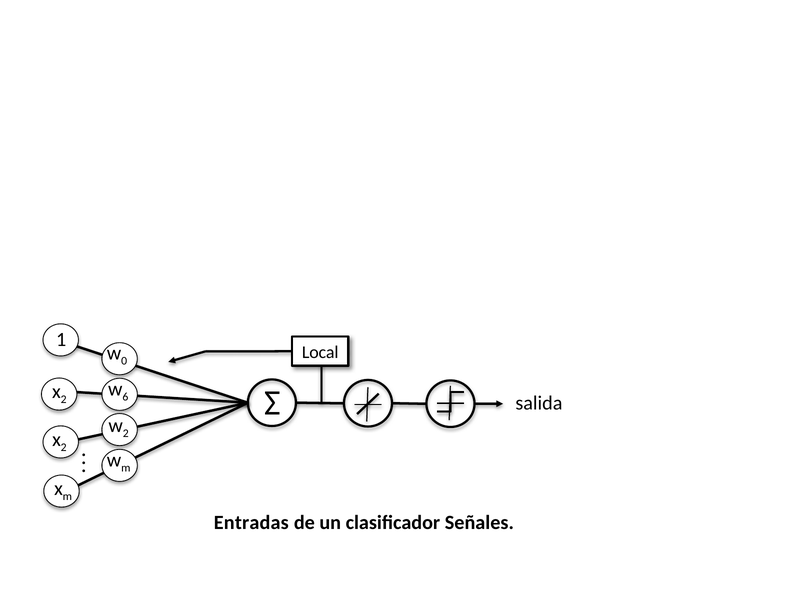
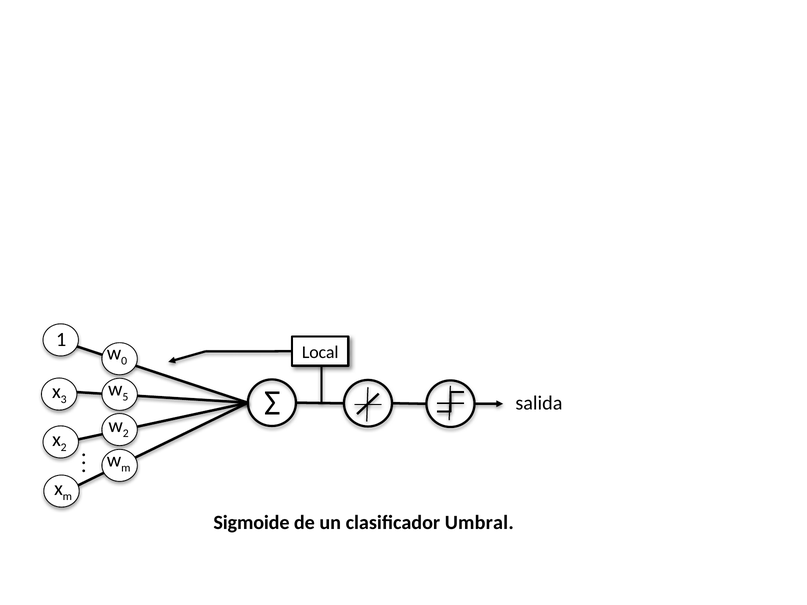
6: 6 -> 5 (125, 397)
2: 2 -> 3 (64, 400)
Entradas: Entradas -> Sigmoide (251, 523)
Señales: Señales -> Umbral (479, 523)
